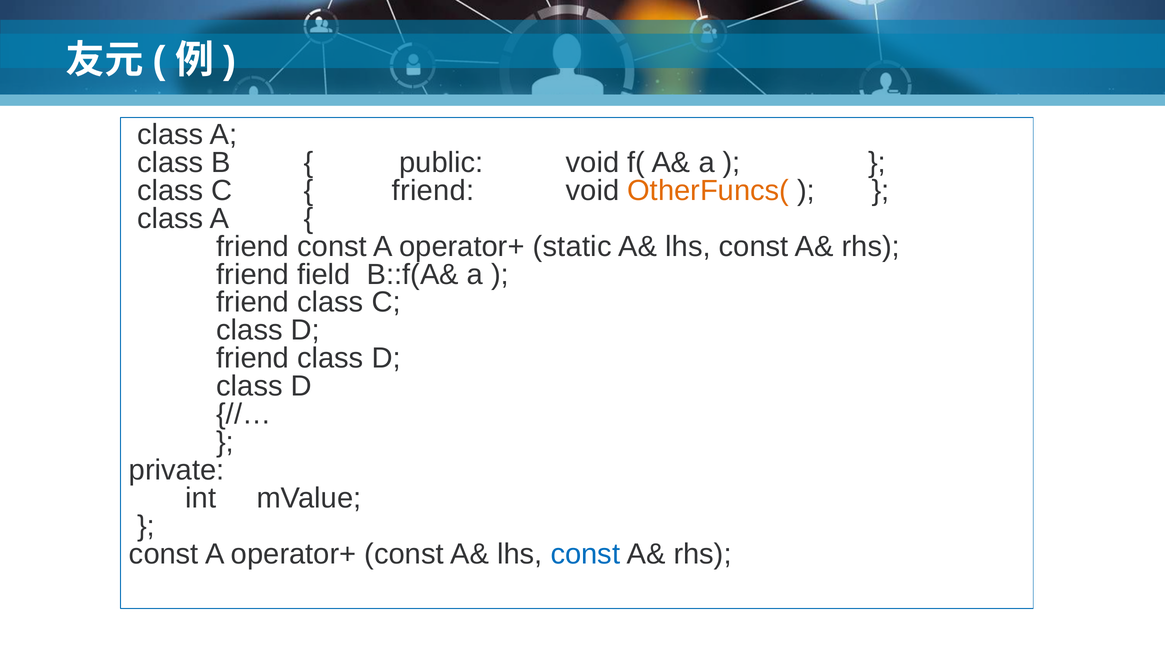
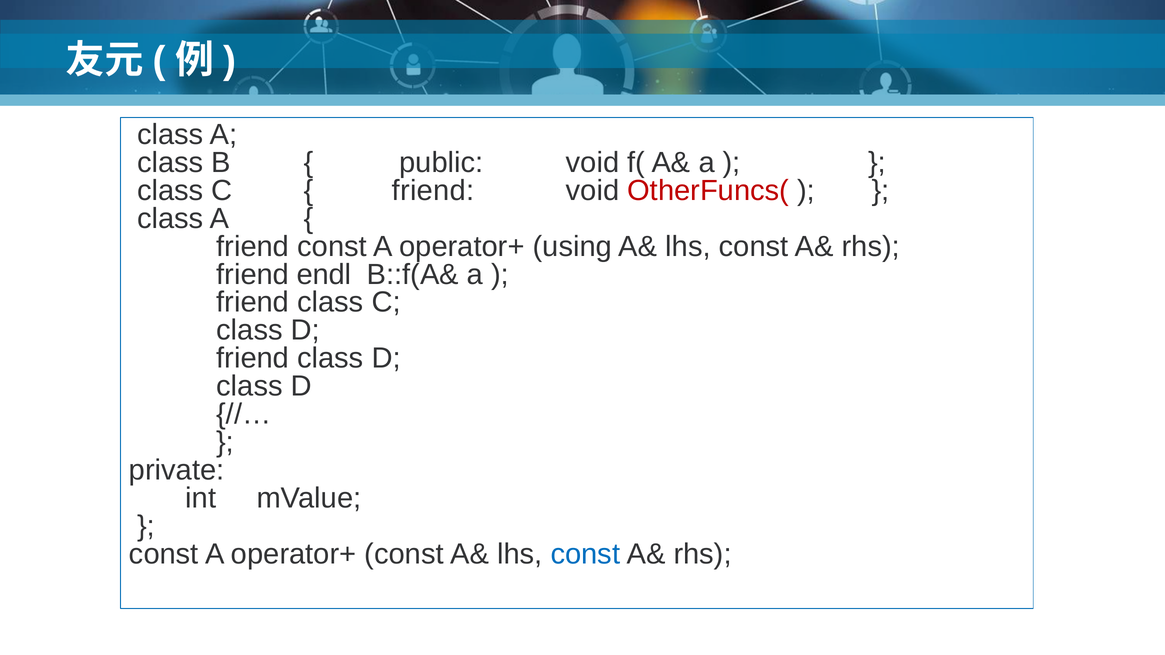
OtherFuncs( colour: orange -> red (708, 191)
static: static -> using (572, 247)
field: field -> endl (324, 275)
